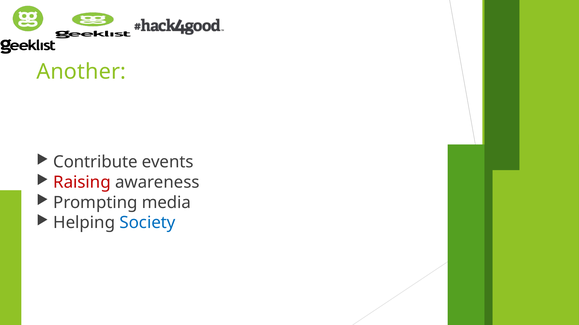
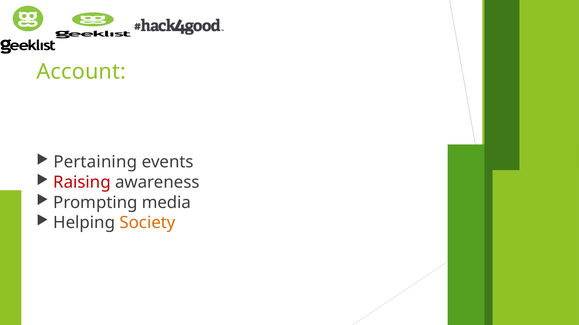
Another: Another -> Account (81, 72)
Contribute: Contribute -> Pertaining (95, 162)
Society colour: blue -> orange (148, 223)
